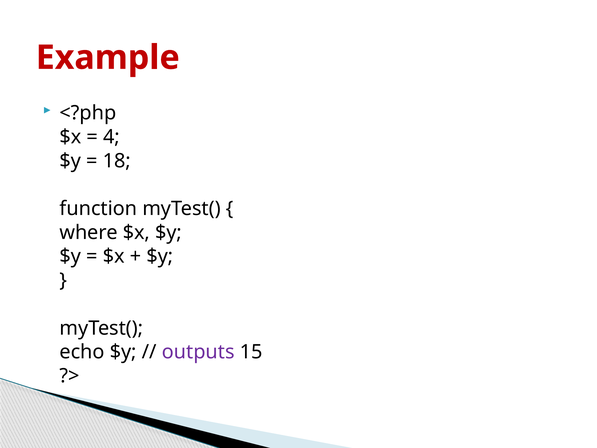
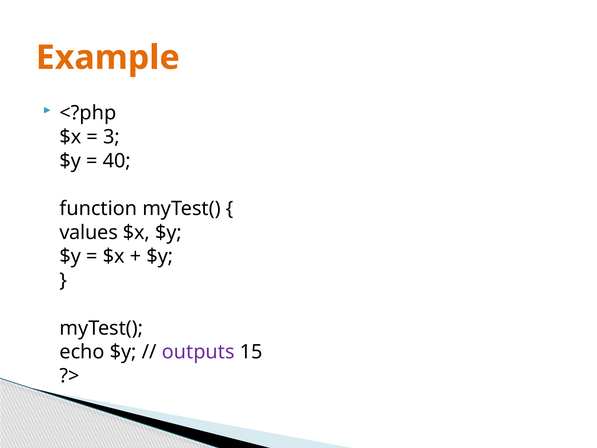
Example colour: red -> orange (108, 58)
4: 4 -> 3 (112, 137)
18: 18 -> 40 (117, 161)
where: where -> values (89, 232)
